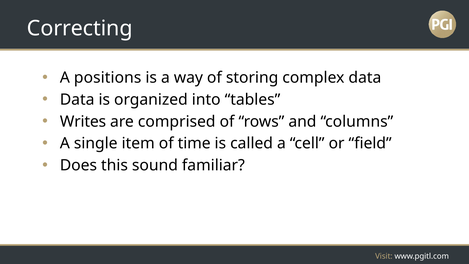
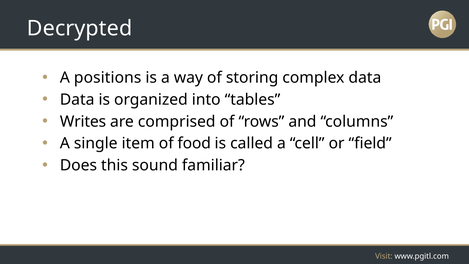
Correcting: Correcting -> Decrypted (80, 28)
time: time -> food (194, 143)
